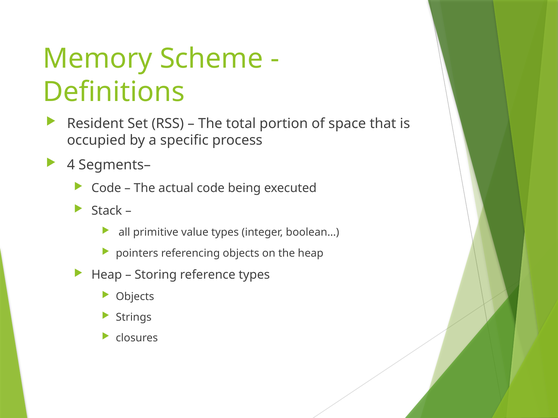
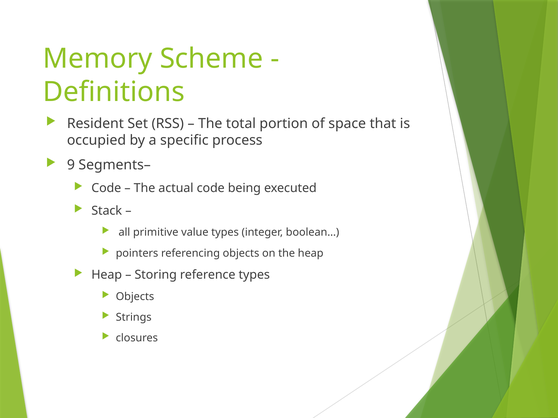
4: 4 -> 9 (71, 165)
